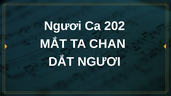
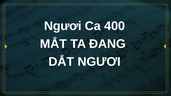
202: 202 -> 400 (115, 26)
CHAN: CHAN -> ĐANG (107, 44)
